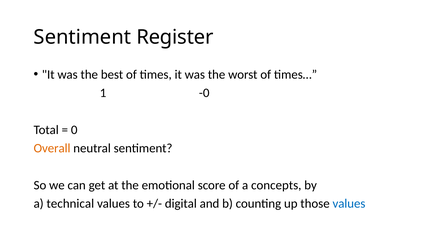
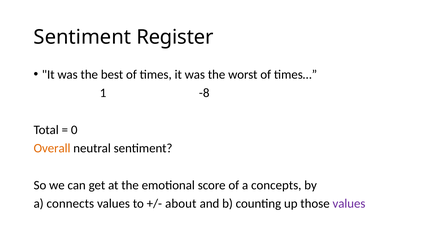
-0: -0 -> -8 (204, 93)
technical: technical -> connects (70, 204)
digital: digital -> about (181, 204)
values colour: blue -> purple (349, 204)
